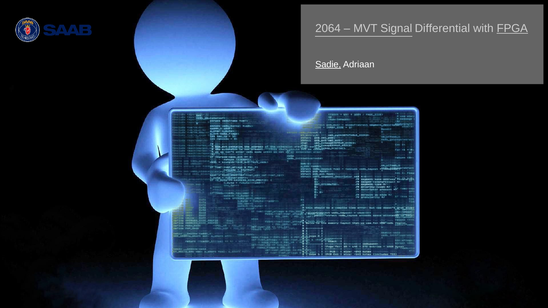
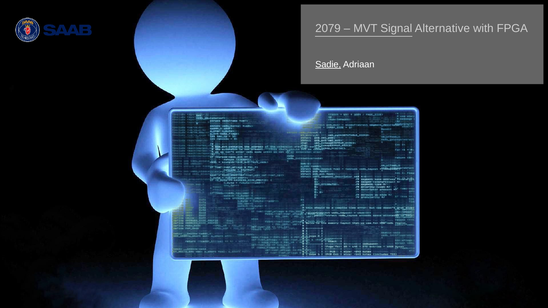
2064: 2064 -> 2079 (328, 28)
Differential: Differential -> Alternative (442, 28)
FPGA underline: present -> none (512, 28)
